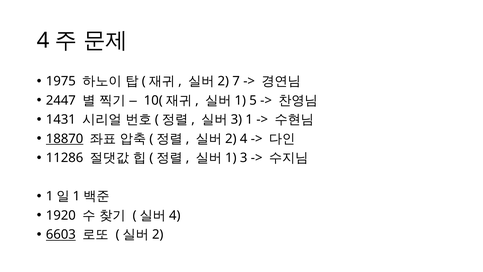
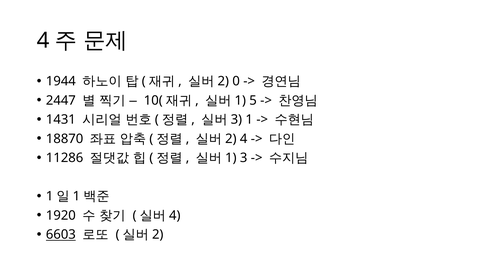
1975: 1975 -> 1944 (61, 81)
7: 7 -> 0 (236, 81)
18870 underline: present -> none (65, 139)
